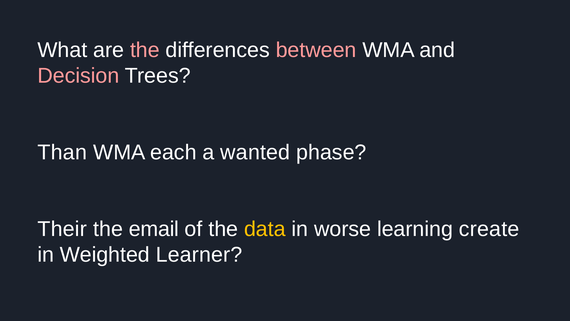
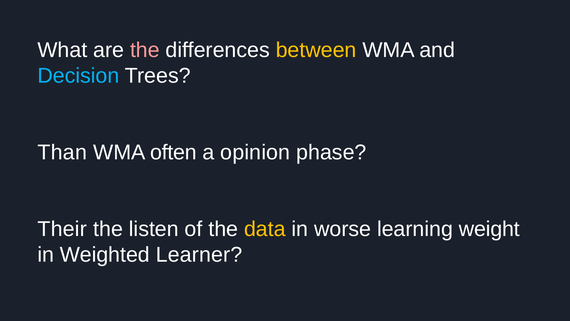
between colour: pink -> yellow (316, 50)
Decision colour: pink -> light blue (78, 76)
each: each -> often (174, 152)
wanted: wanted -> opinion (255, 152)
email: email -> listen (154, 229)
create: create -> weight (489, 229)
